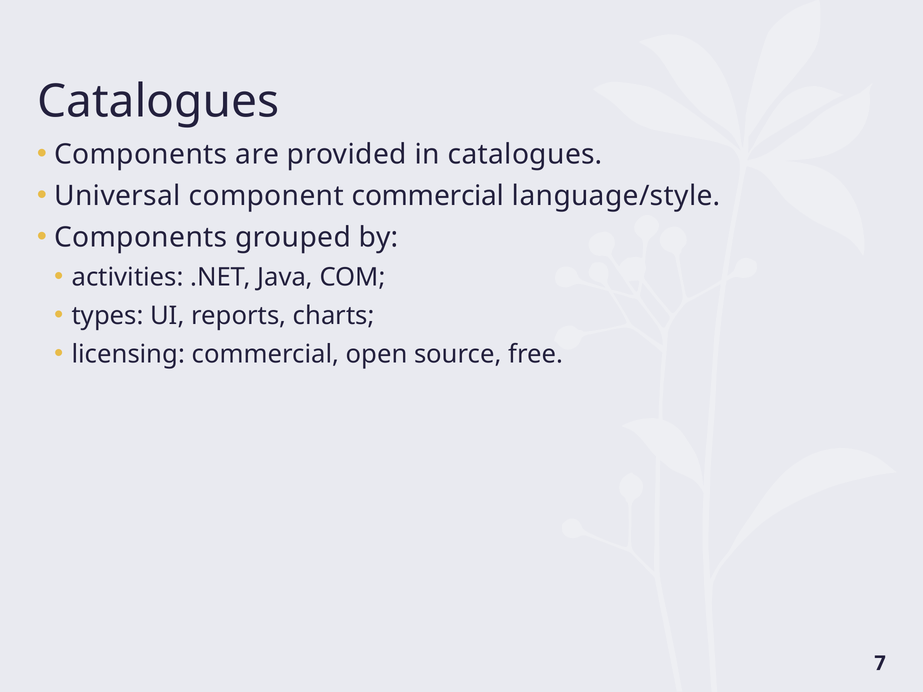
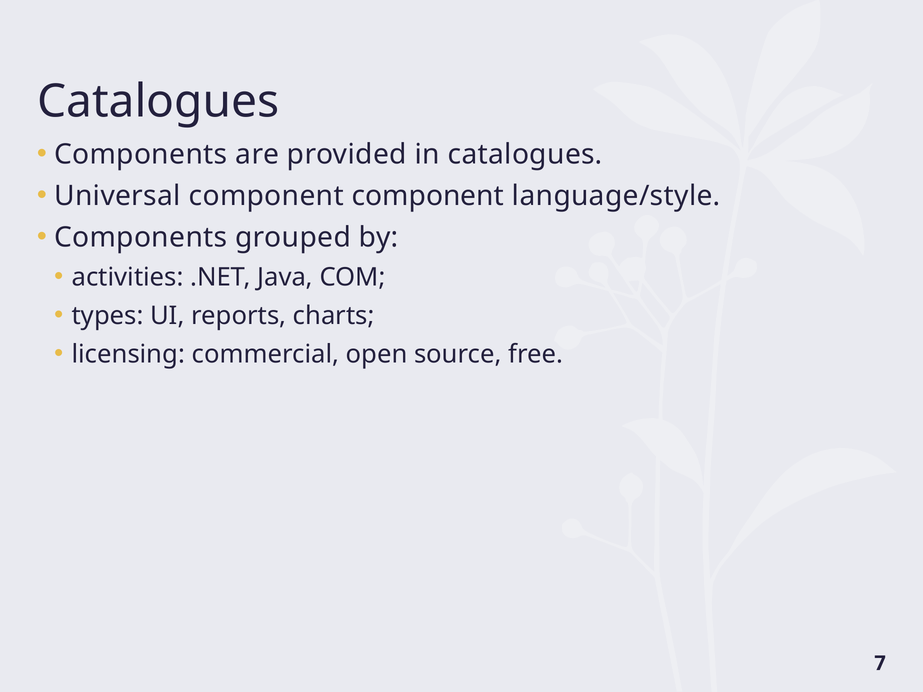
component commercial: commercial -> component (428, 196)
